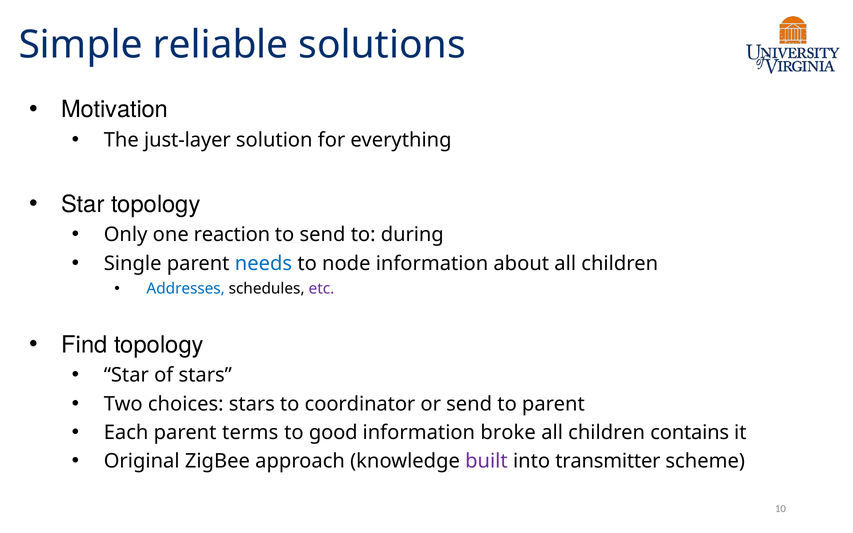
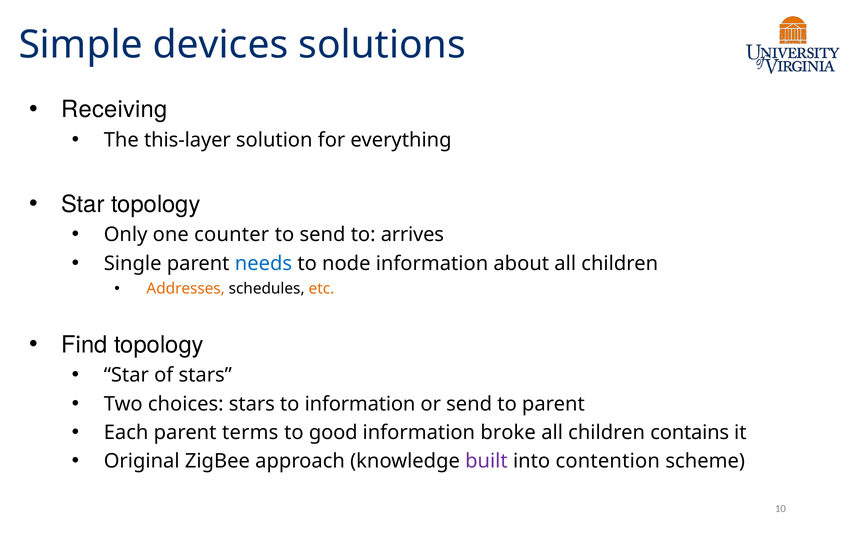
reliable: reliable -> devices (221, 45)
Motivation: Motivation -> Receiving (114, 110)
just-layer: just-layer -> this-layer (187, 140)
reaction: reaction -> counter (232, 235)
during: during -> arrives (412, 235)
Addresses colour: blue -> orange (186, 289)
etc colour: purple -> orange (321, 289)
to coordinator: coordinator -> information (360, 404)
transmitter: transmitter -> contention (608, 461)
